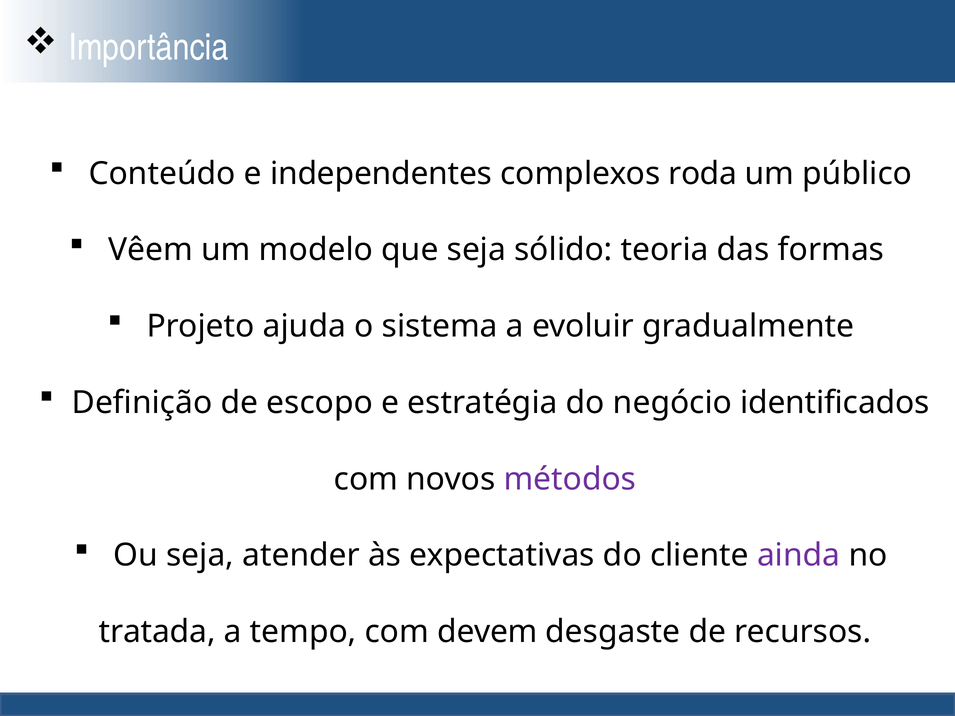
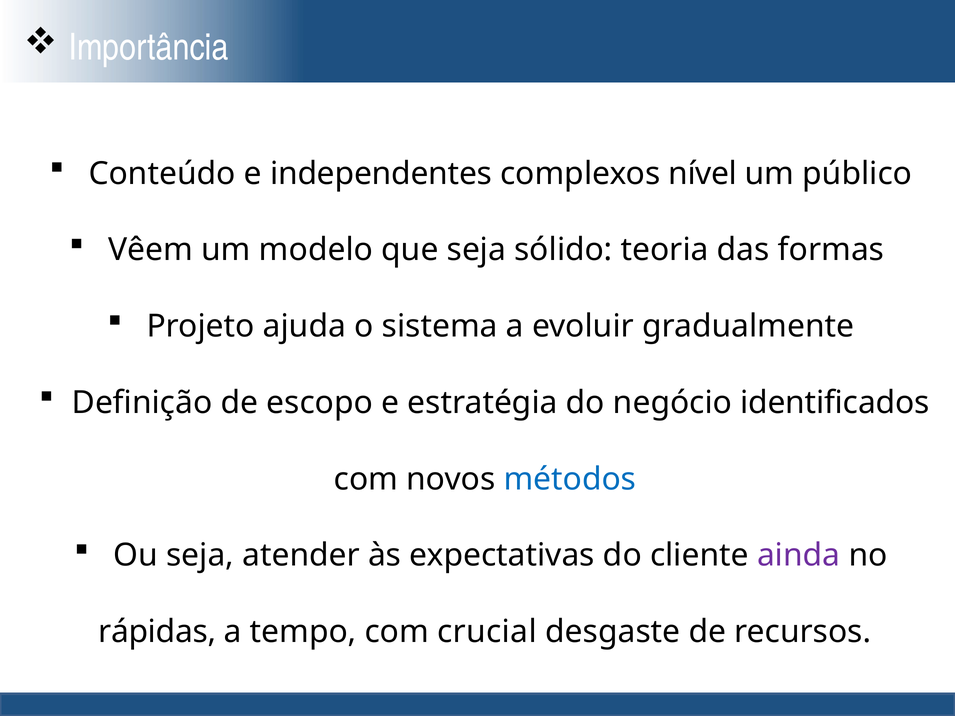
roda: roda -> nível (703, 174)
métodos colour: purple -> blue (570, 479)
tratada: tratada -> rápidas (157, 632)
devem: devem -> crucial (487, 632)
